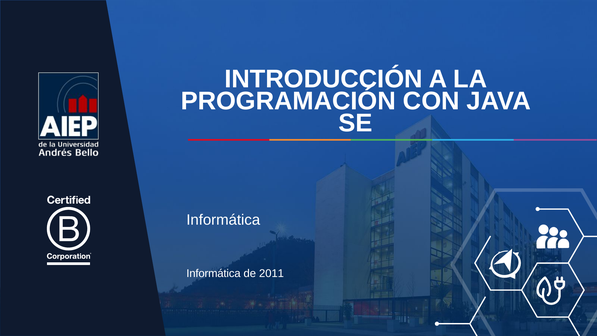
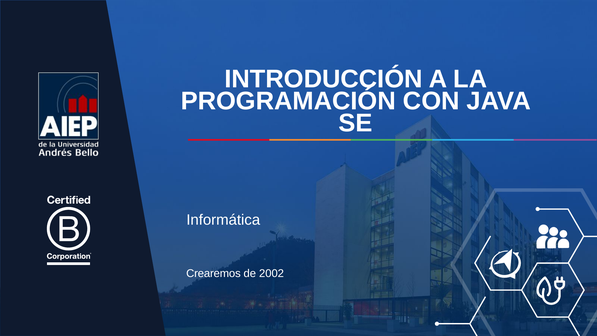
Informática: Informática -> Crearemos (213, 273)
2011: 2011 -> 2002 (272, 273)
